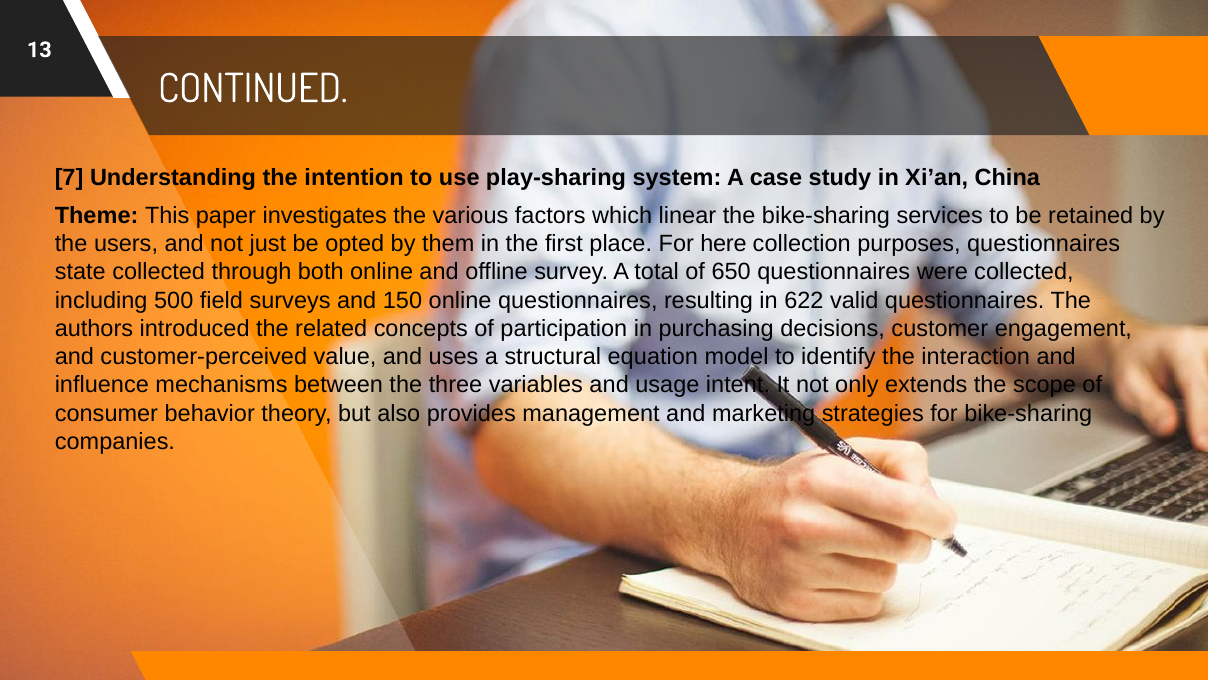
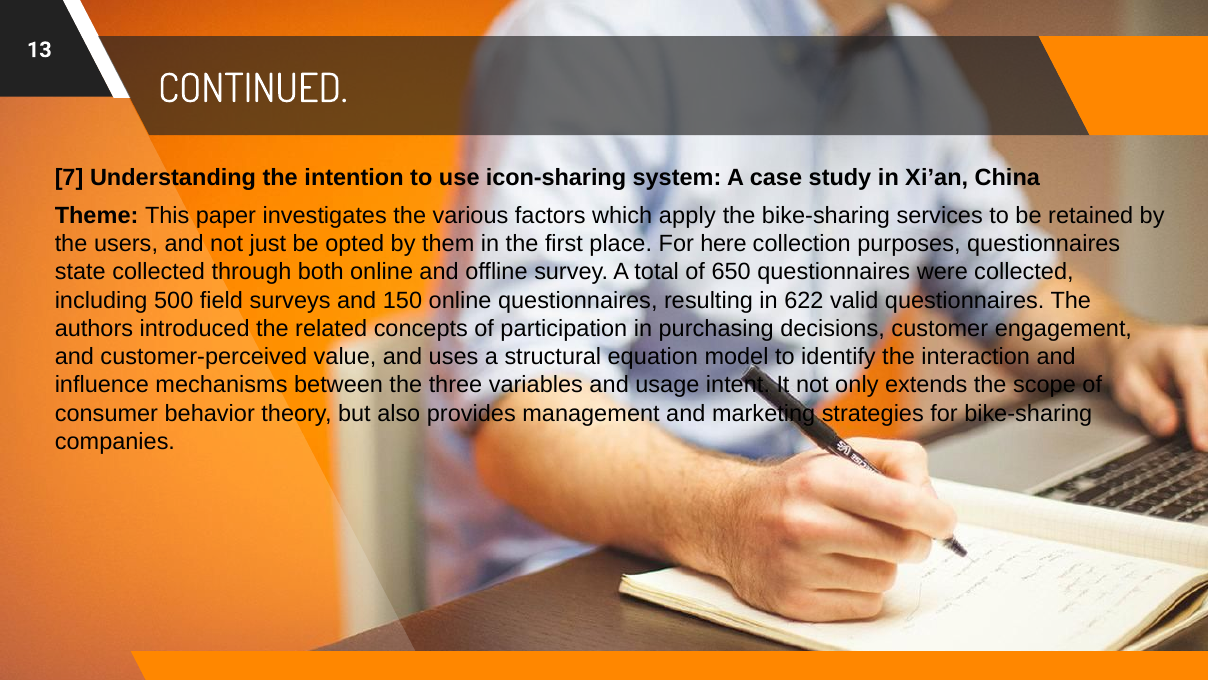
play-sharing: play-sharing -> icon-sharing (556, 177)
linear: linear -> apply (687, 216)
